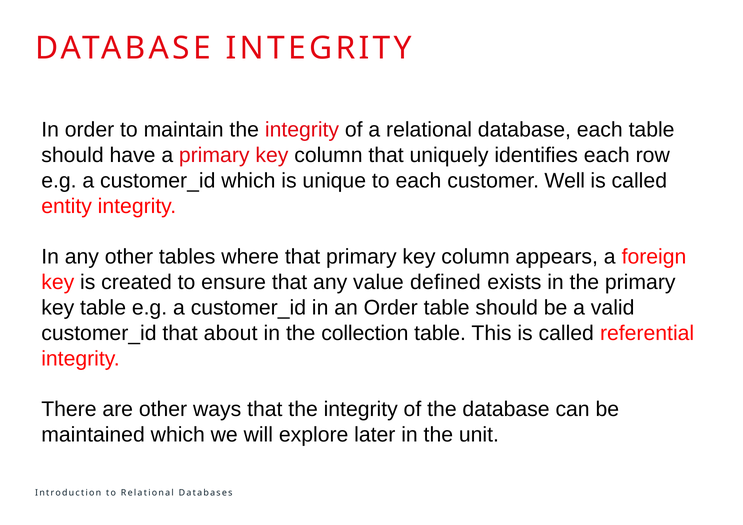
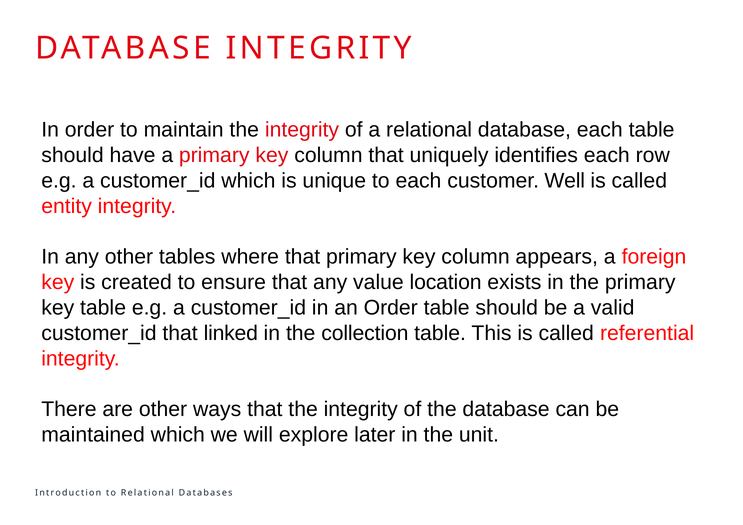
defined: defined -> location (446, 283)
about: about -> linked (231, 333)
